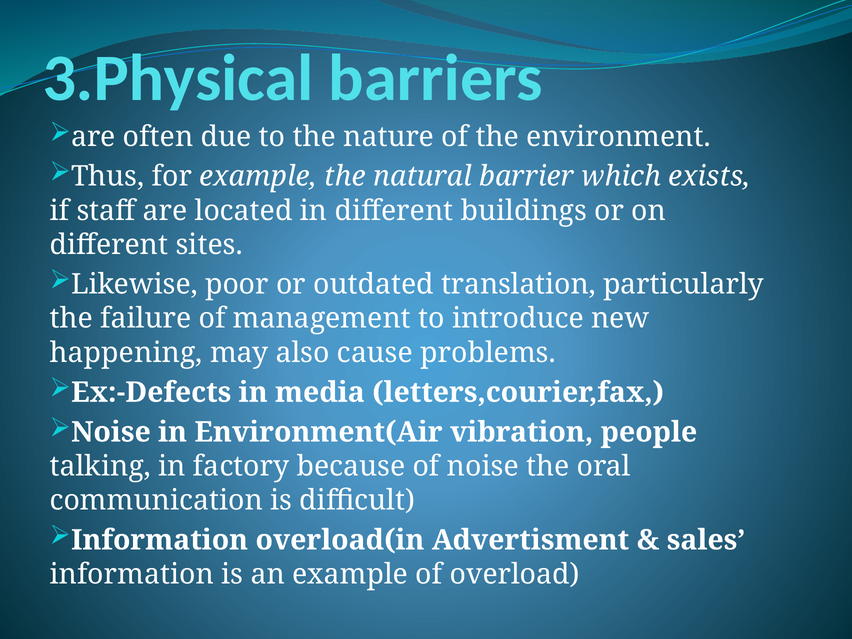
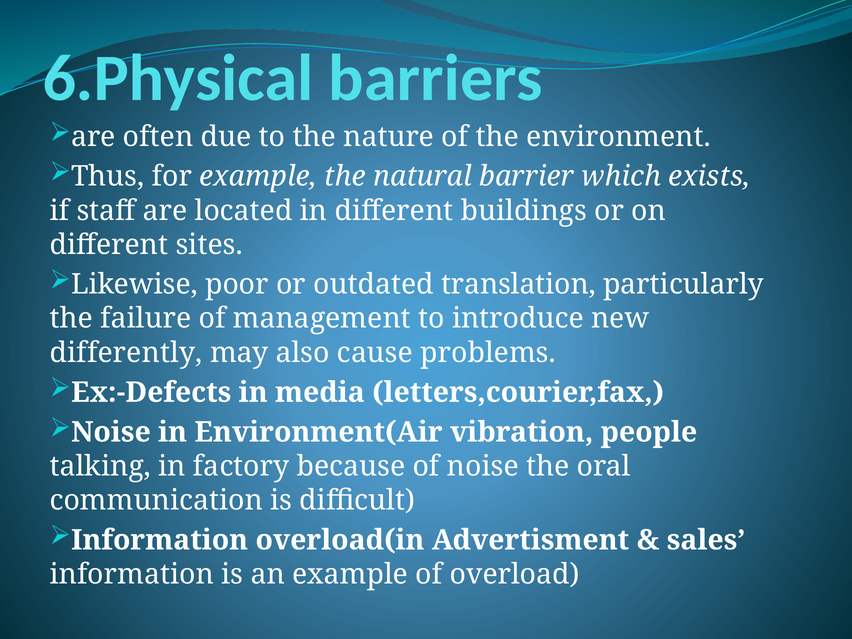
3.Physical: 3.Physical -> 6.Physical (178, 78)
happening: happening -> differently (126, 353)
